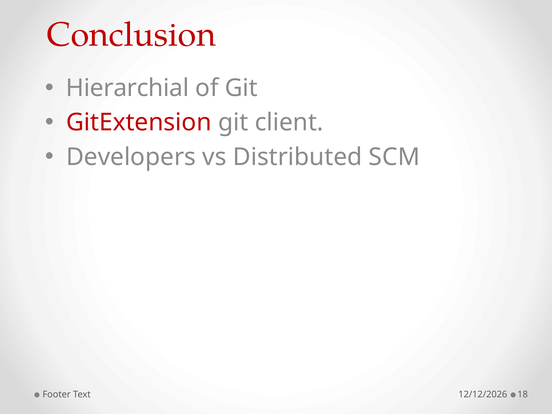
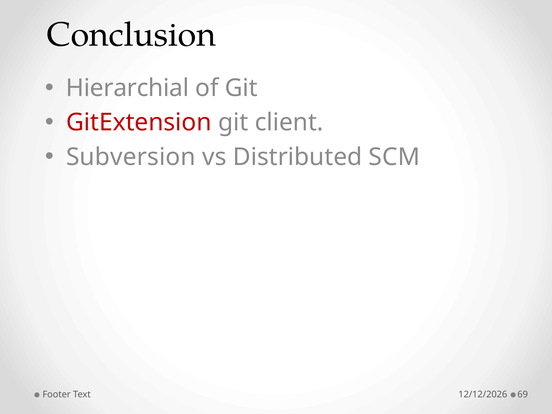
Conclusion colour: red -> black (131, 35)
Developers: Developers -> Subversion (131, 157)
18: 18 -> 69 (523, 395)
